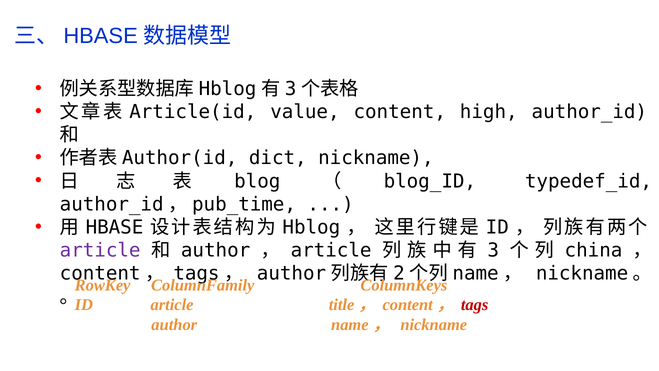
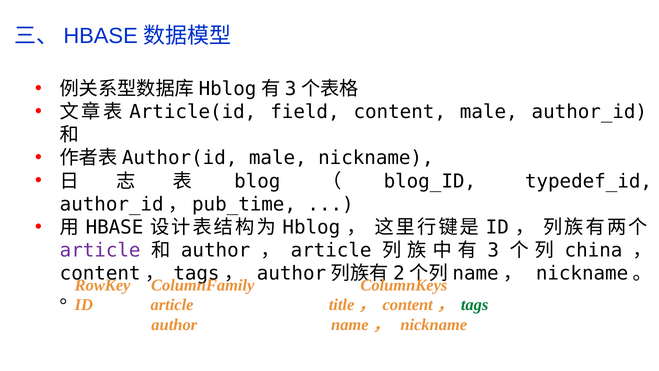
value: value -> field (305, 112)
content high: high -> male (489, 112)
dict: dict -> male (278, 158)
tags colour: red -> green (475, 305)
